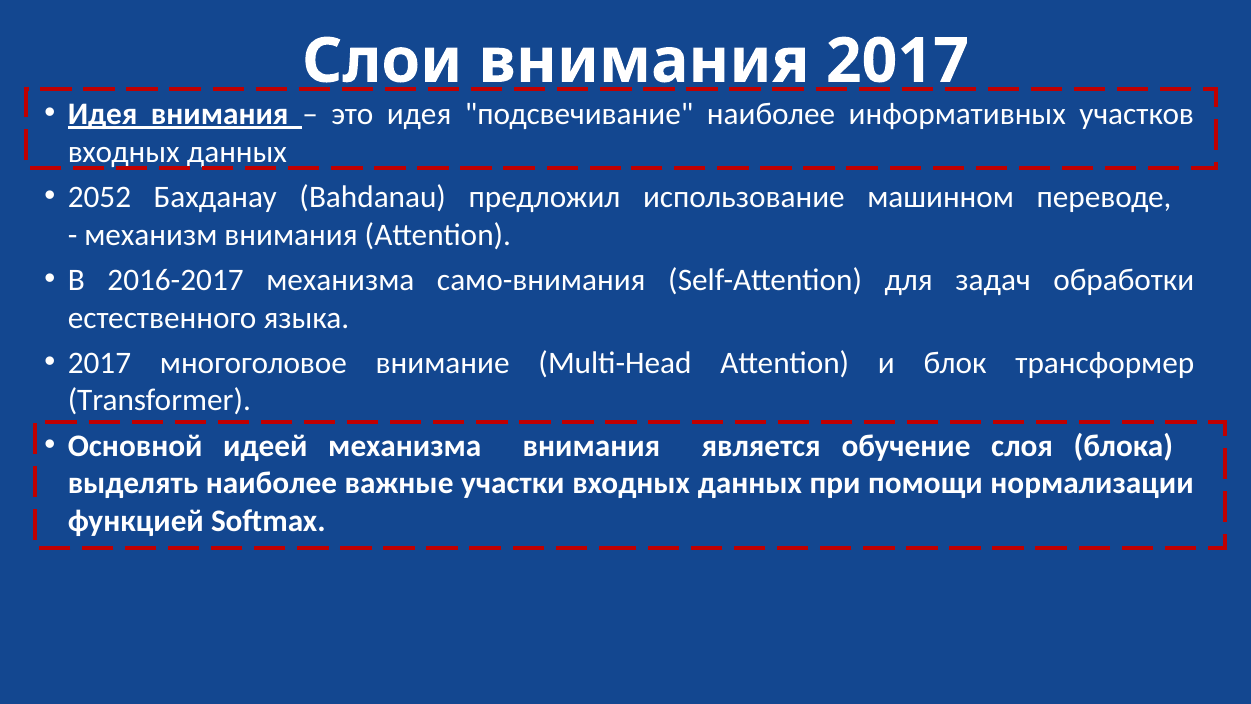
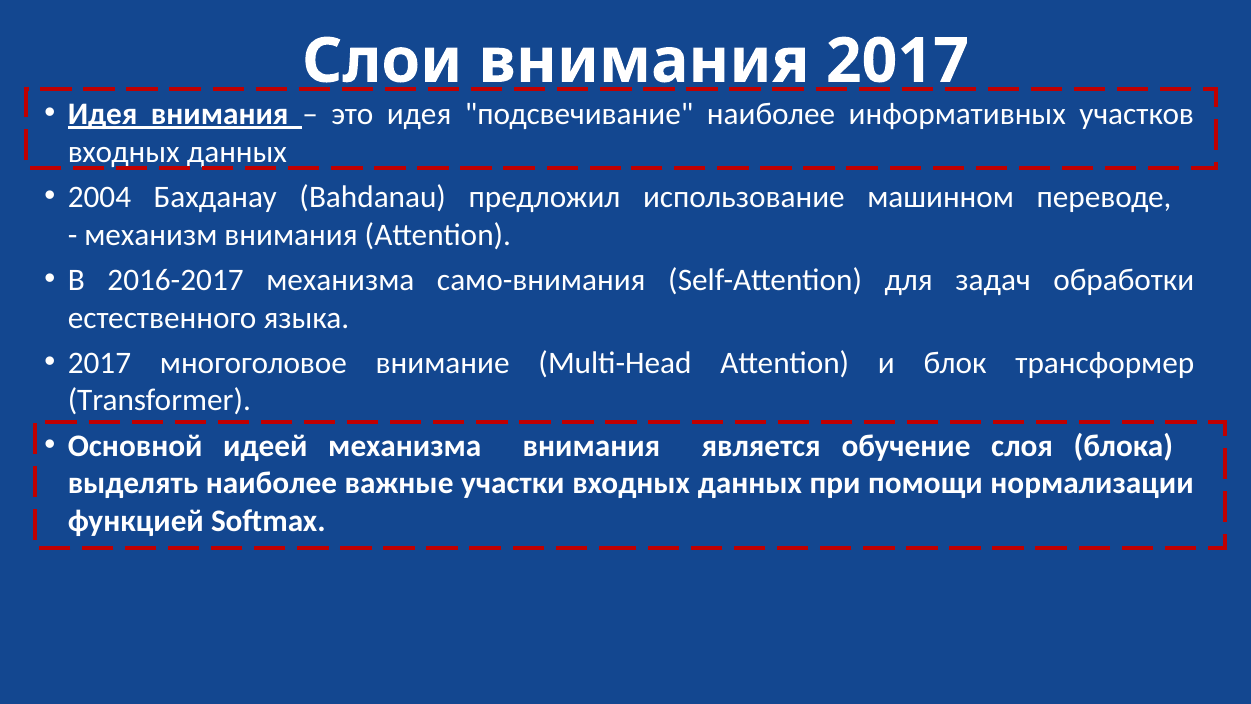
2052: 2052 -> 2004 (99, 197)
